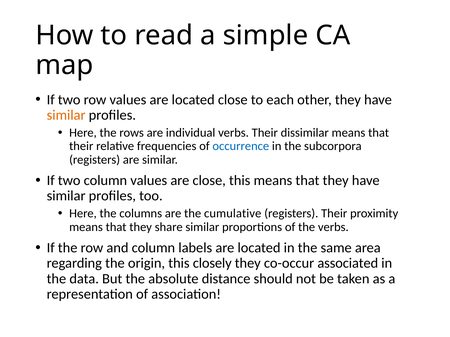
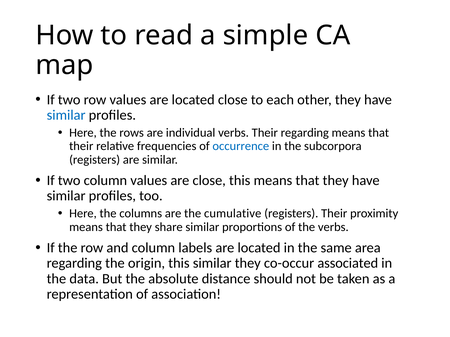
similar colour: orange -> blue (66, 115)
Their dissimilar: dissimilar -> regarding (305, 133)
this closely: closely -> similar (212, 264)
